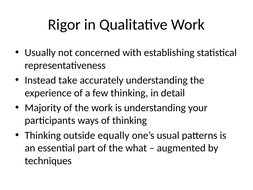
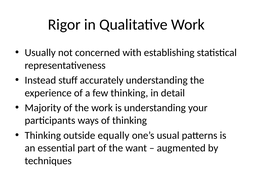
take: take -> stuff (68, 80)
what: what -> want (136, 148)
